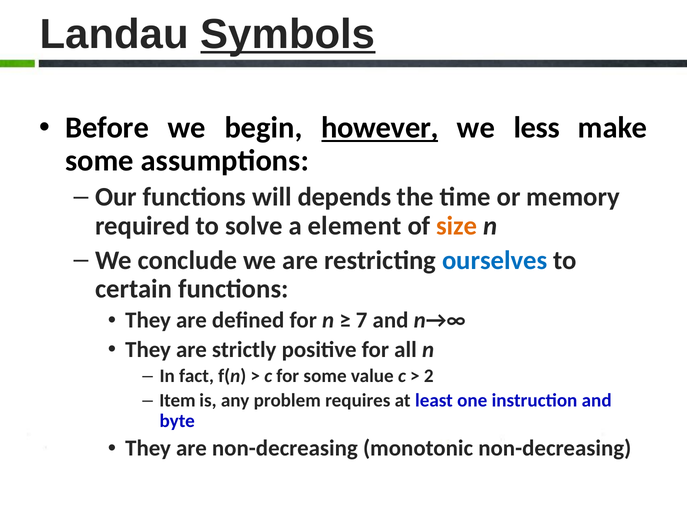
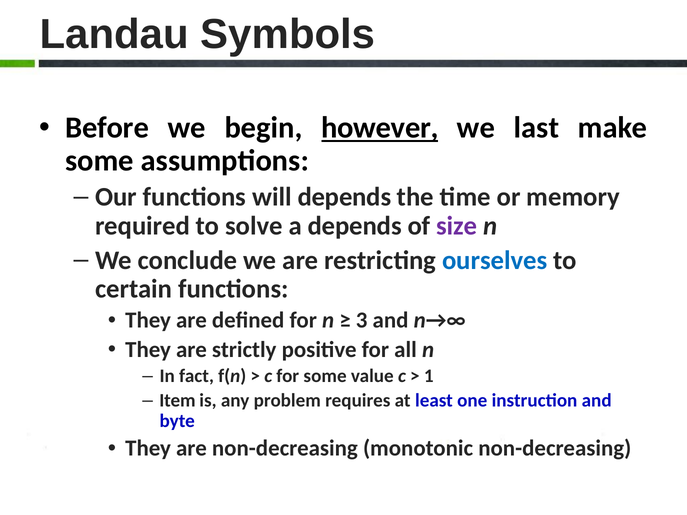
Symbols underline: present -> none (288, 34)
less: less -> last (536, 128)
a element: element -> depends (355, 226)
size colour: orange -> purple (457, 226)
7: 7 -> 3 (362, 321)
2: 2 -> 1 (429, 376)
